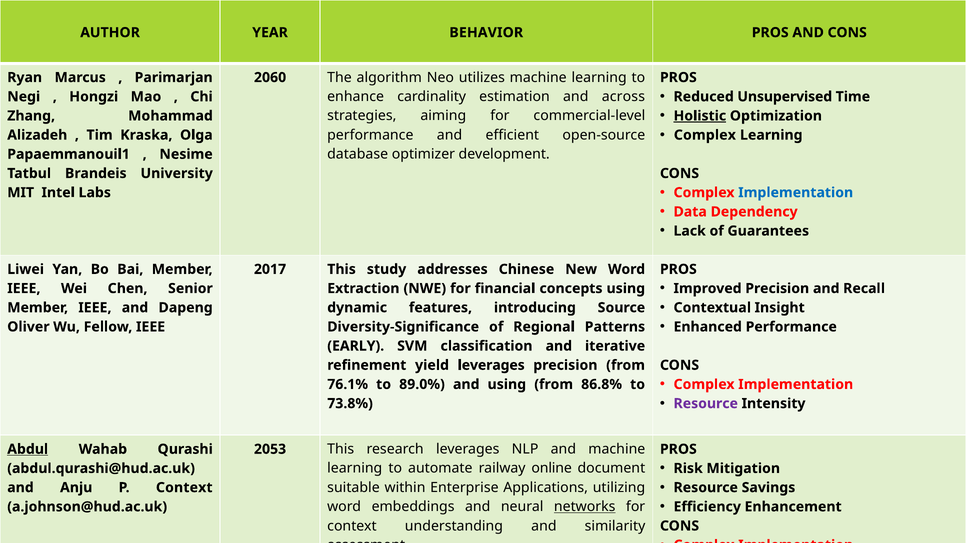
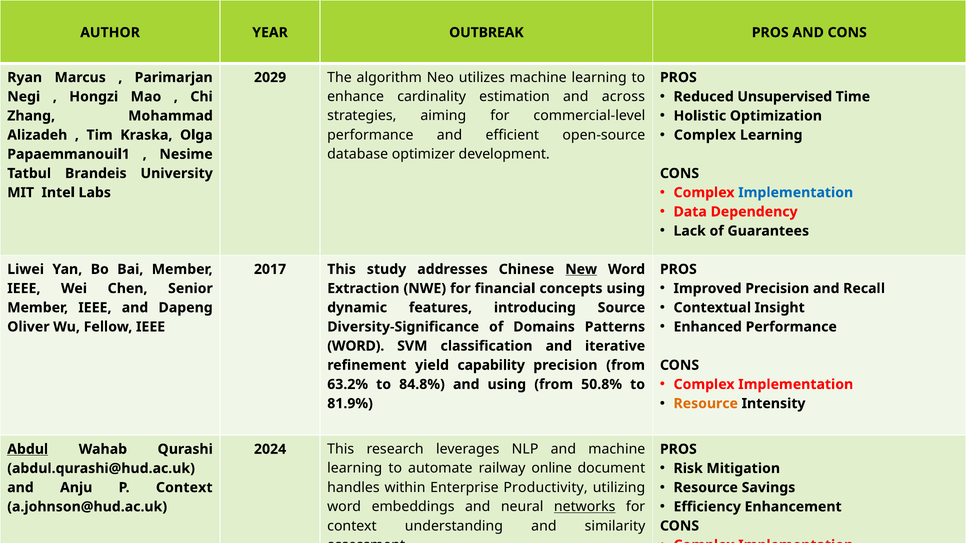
BEHAVIOR: BEHAVIOR -> OUTBREAK (486, 33)
2060: 2060 -> 2029 (270, 78)
Holistic underline: present -> none (700, 116)
New underline: none -> present (581, 269)
Regional: Regional -> Domains (544, 327)
EARLY: EARLY -> WORD (356, 346)
yield leverages: leverages -> capability (491, 365)
76.1%: 76.1% -> 63.2% (348, 385)
89.0%: 89.0% -> 84.8% (422, 385)
86.8%: 86.8% -> 50.8% (602, 385)
Resource colour: purple -> orange (706, 404)
73.8%: 73.8% -> 81.9% (350, 404)
2053: 2053 -> 2024 (270, 449)
suitable: suitable -> handles (353, 488)
Applications: Applications -> Productivity (546, 488)
